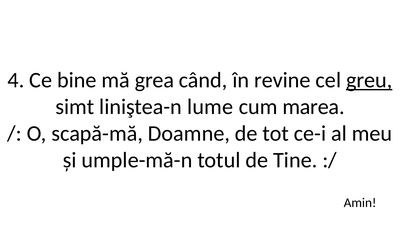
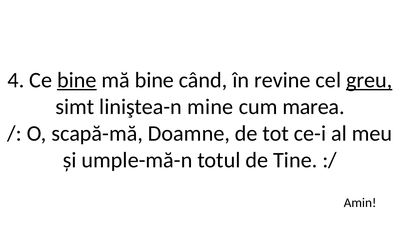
bine underline: none -> present (77, 80)
mă grea: grea -> bine (154, 80)
lume: lume -> mine (210, 107)
